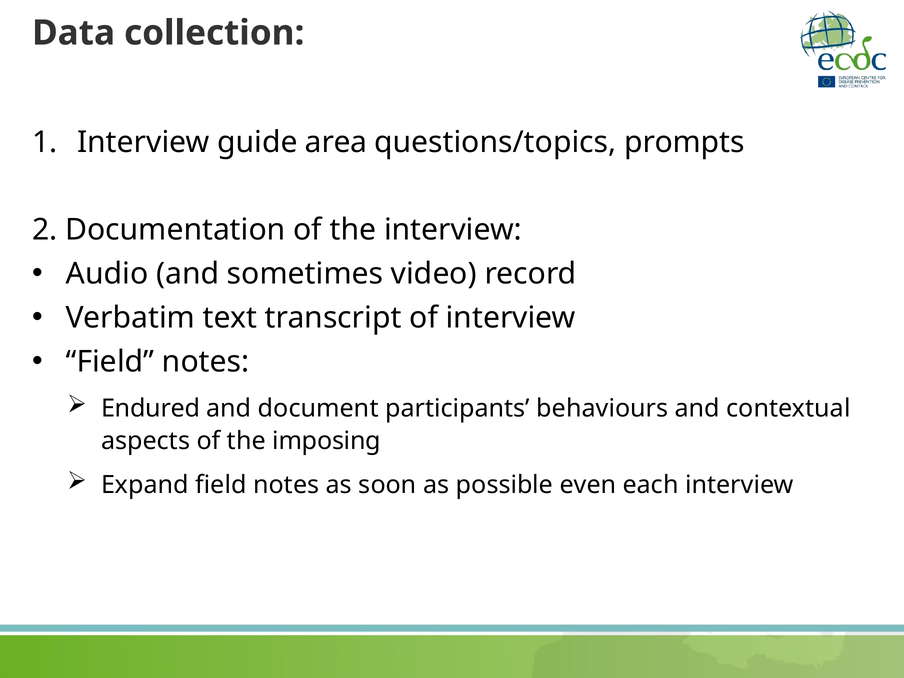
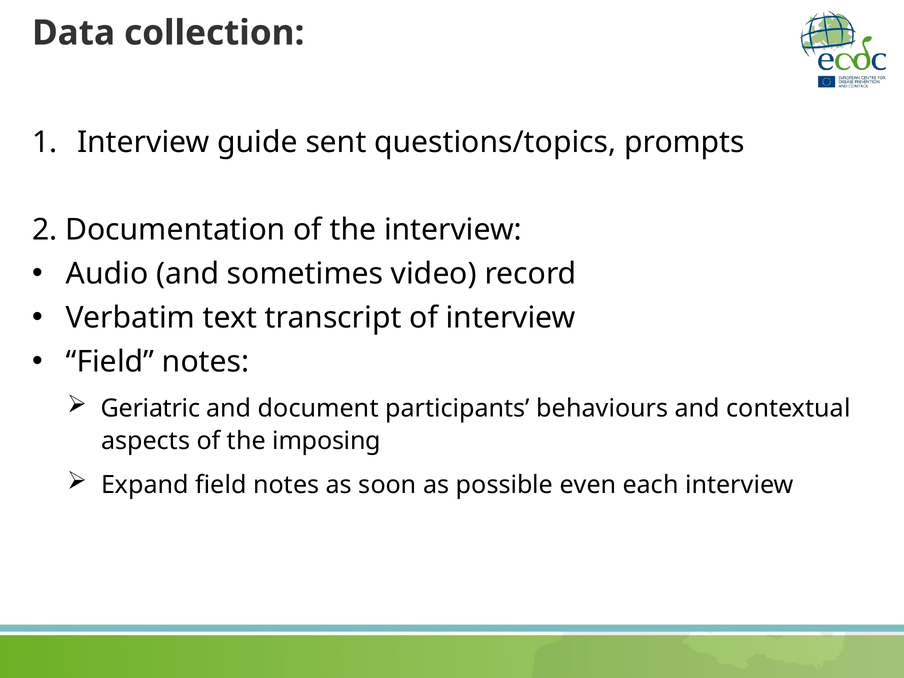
area: area -> sent (336, 142)
Endured: Endured -> Geriatric (151, 408)
